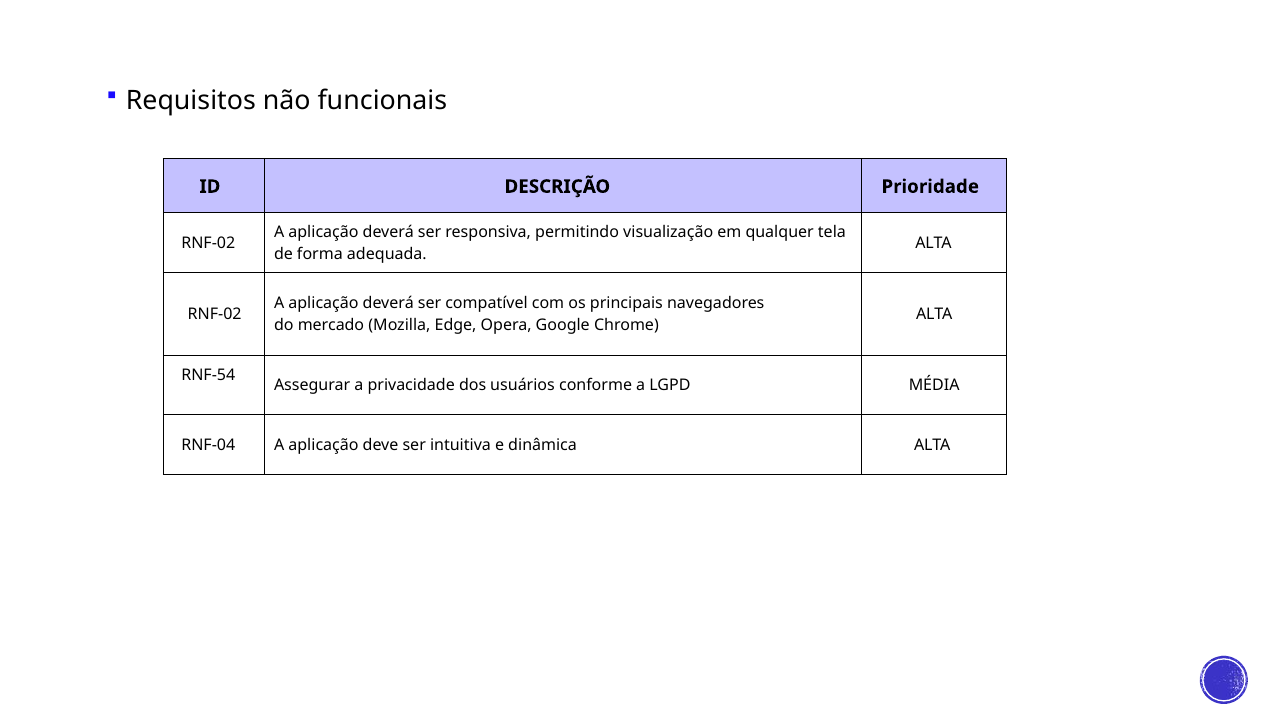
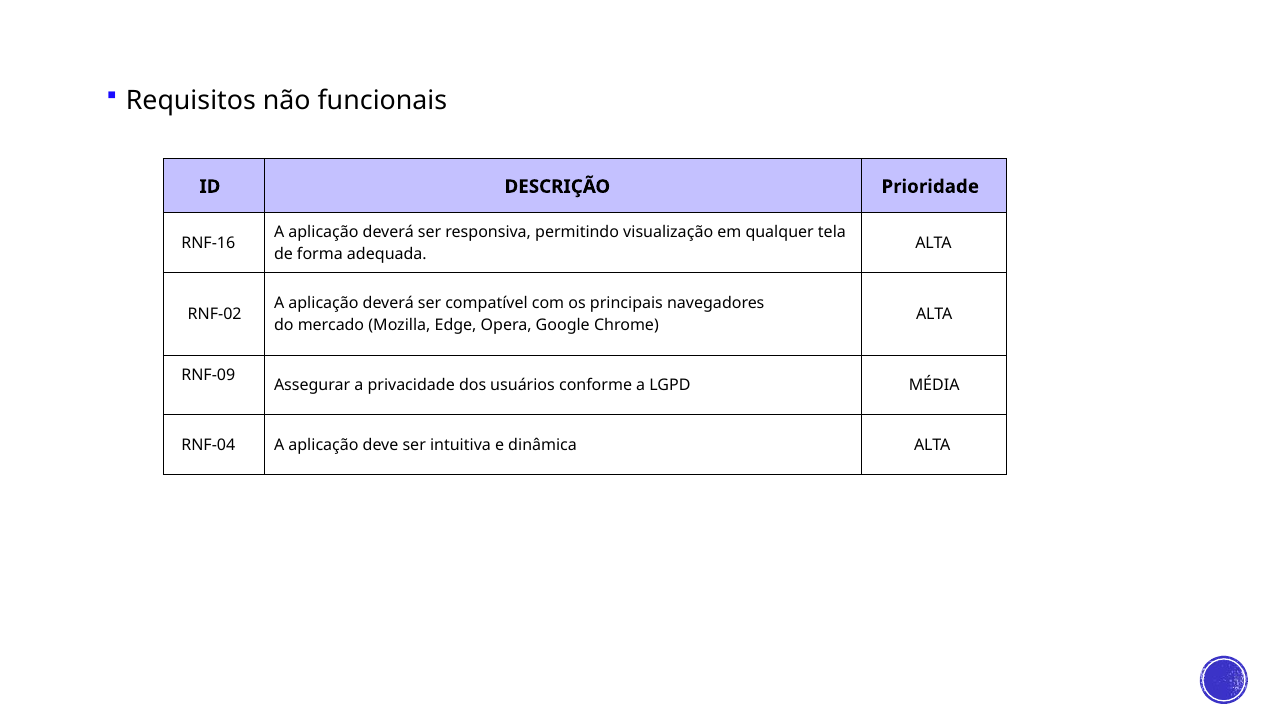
RNF-02: RNF-02 -> RNF-16 (208, 243)
RNF-54: RNF-54 -> RNF-09 (208, 375)
